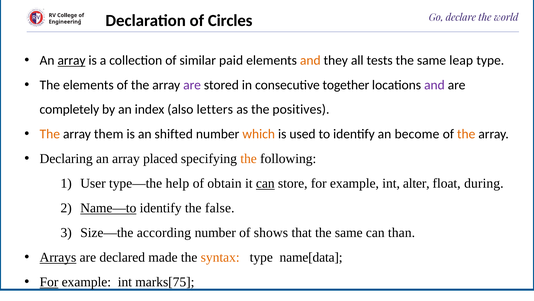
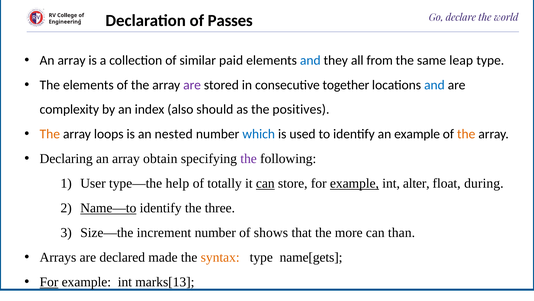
Circles: Circles -> Passes (230, 20)
array underline: present -> none (72, 60)
and colour: orange -> blue (310, 60)
tests: tests -> from (380, 60)
and colour: purple -> blue (434, 85)
completely: completely -> complexity (69, 109)
letters: letters -> should (215, 109)
them: them -> loops (109, 134)
shifted: shifted -> nested (174, 134)
which colour: orange -> blue (259, 134)
an become: become -> example (417, 134)
placed: placed -> obtain (160, 158)
the colour: orange -> purple (249, 158)
obtain: obtain -> totally (225, 183)
example underline: none -> present (354, 183)
false: false -> three (220, 208)
according: according -> increment (164, 232)
that the same: same -> more (349, 232)
Arrays underline: present -> none (58, 257)
name[data: name[data -> name[gets (311, 257)
marks[75: marks[75 -> marks[13 (165, 282)
